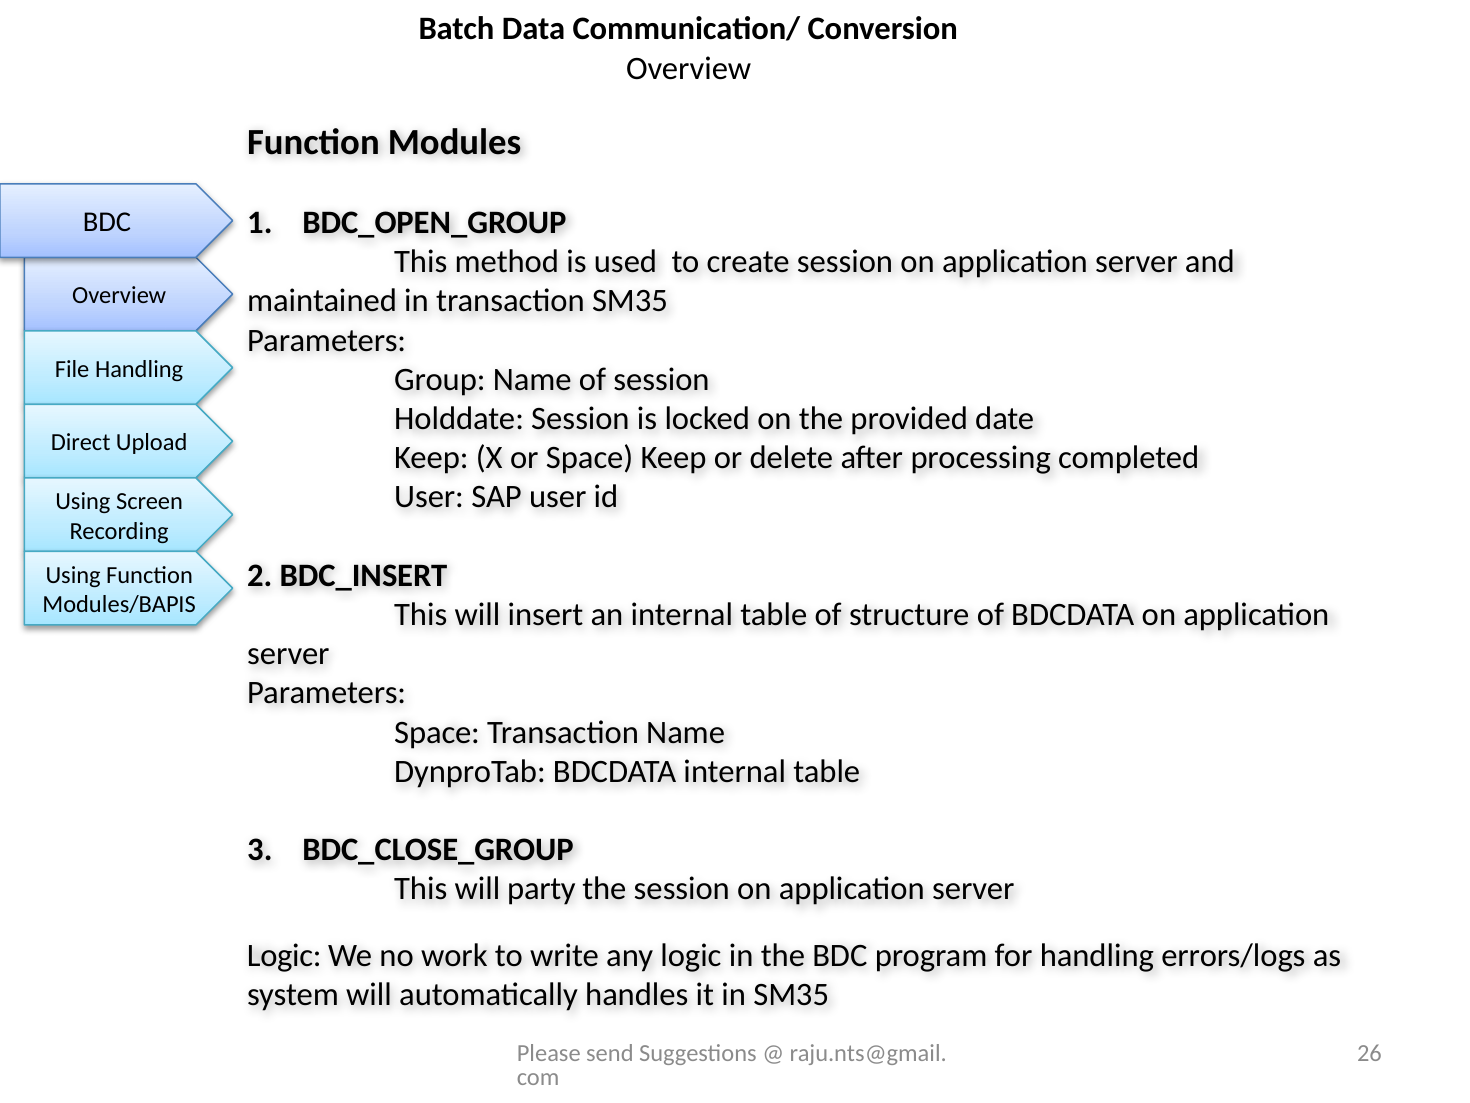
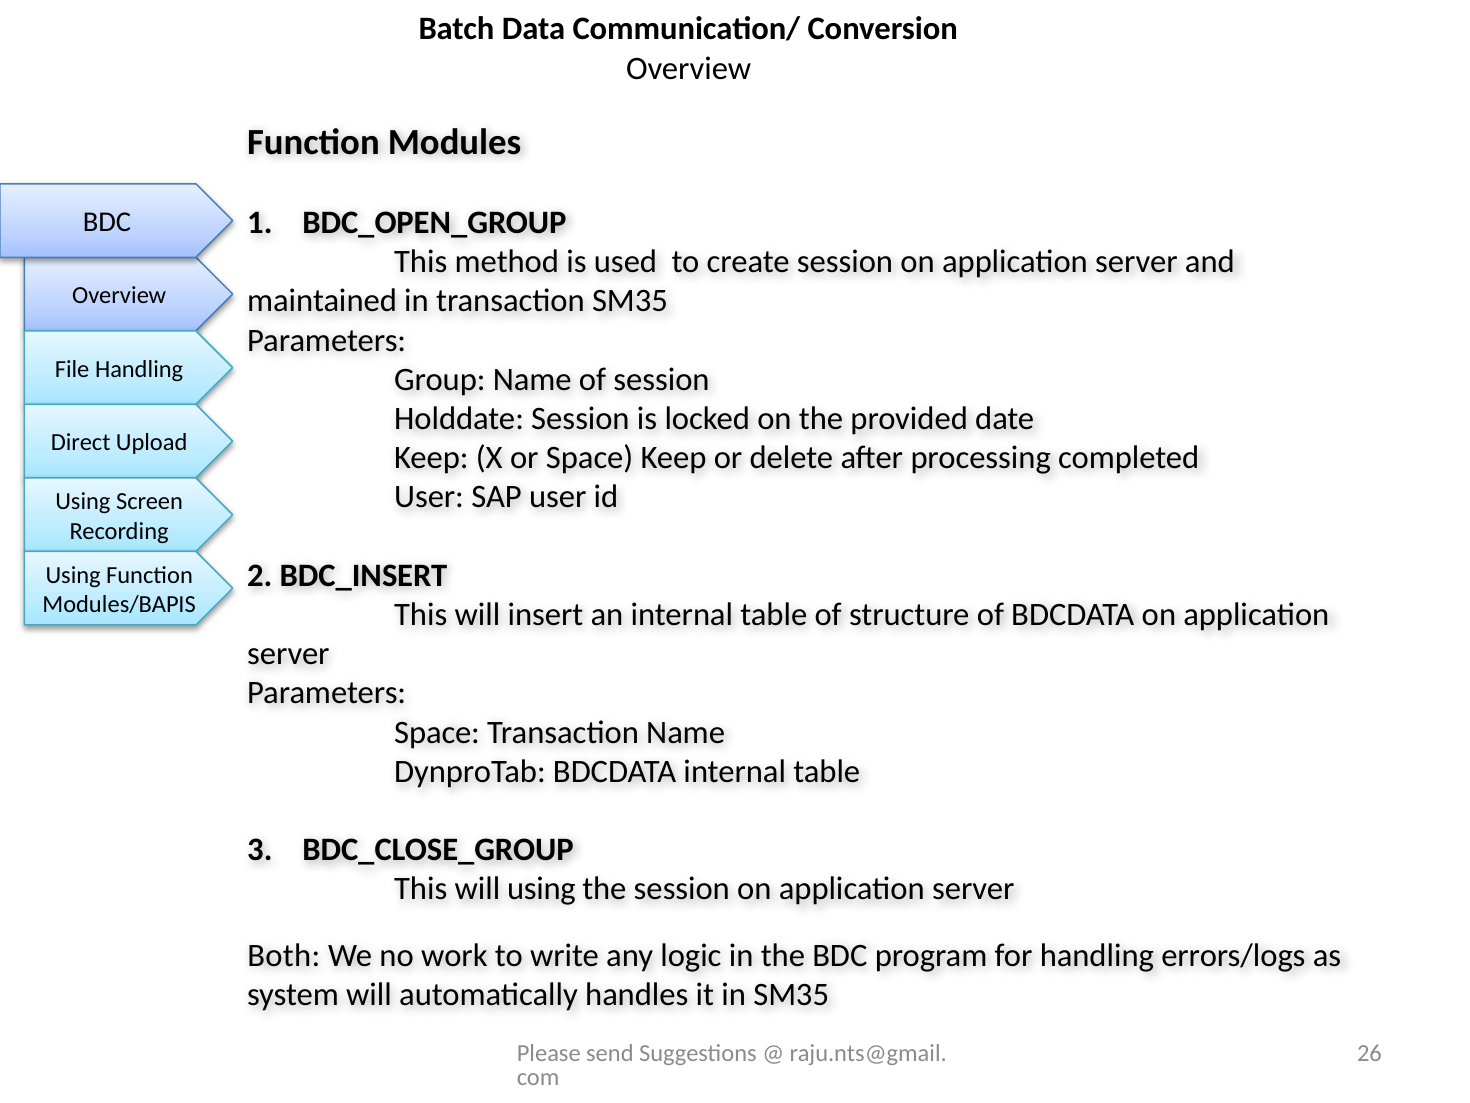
will party: party -> using (541, 889)
Logic: Logic -> Both (284, 955)
